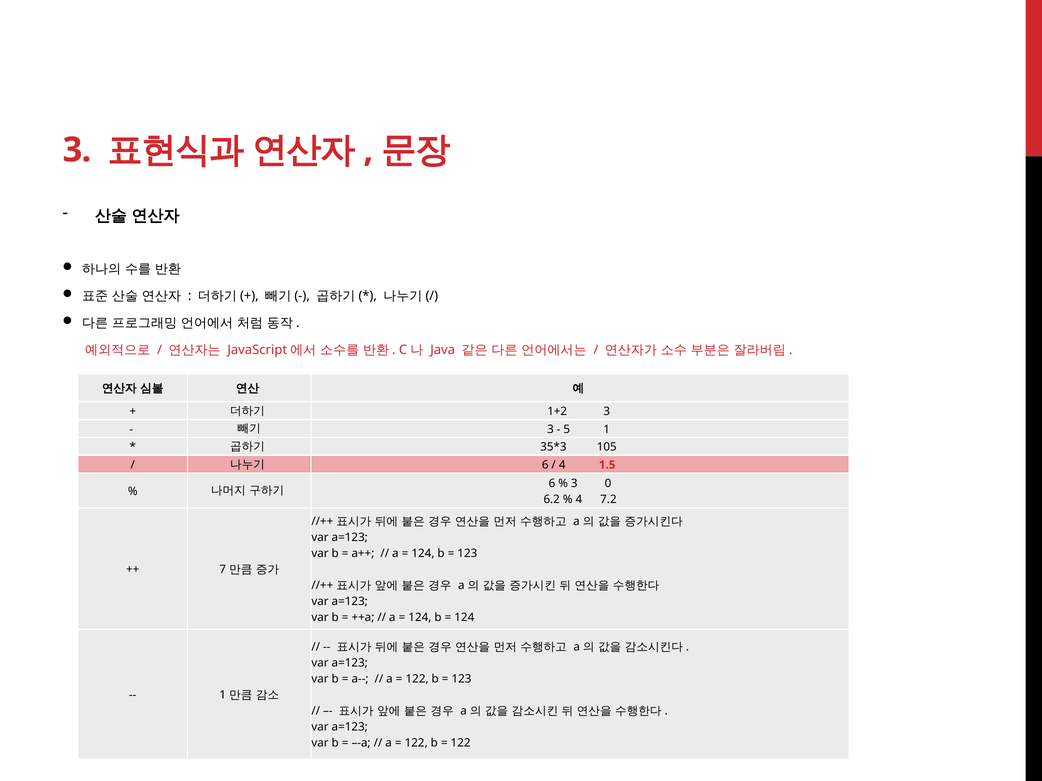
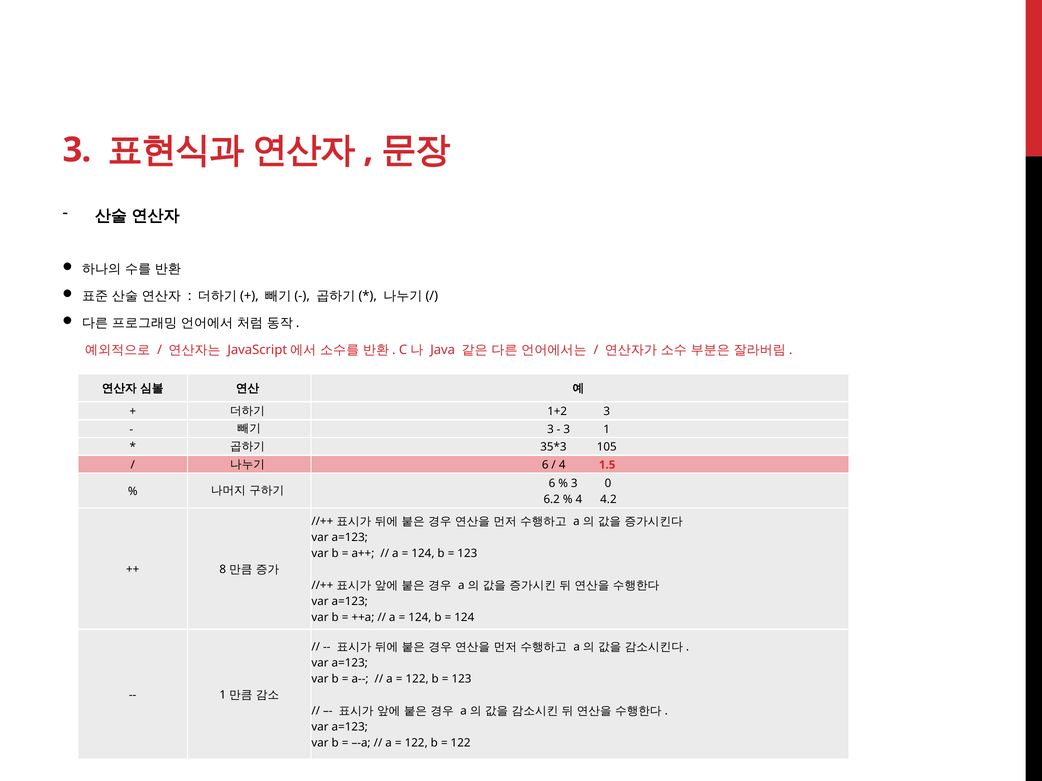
5: 5 -> 3 (567, 430)
7.2: 7.2 -> 4.2 (608, 500)
7: 7 -> 8 (223, 570)
